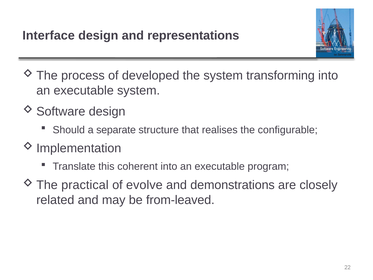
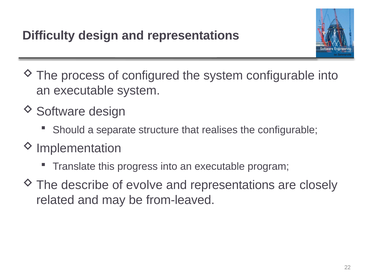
Interface: Interface -> Difficulty (49, 35)
developed: developed -> configured (151, 75)
system transforming: transforming -> configurable (280, 75)
coherent: coherent -> progress (138, 166)
practical: practical -> describe (85, 185)
demonstrations: demonstrations -> representations (233, 185)
